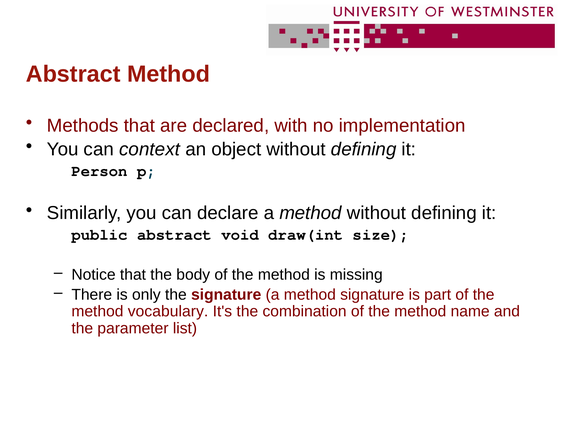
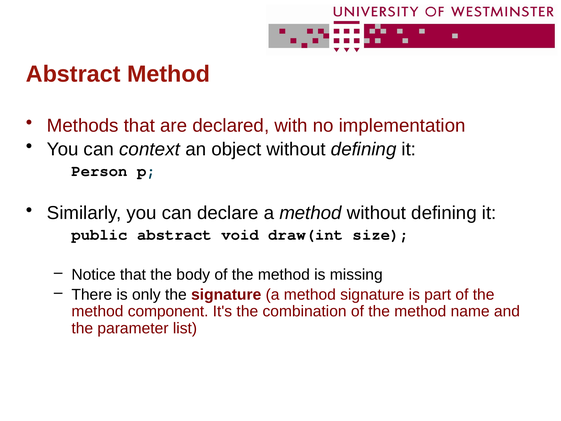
vocabulary: vocabulary -> component (168, 311)
